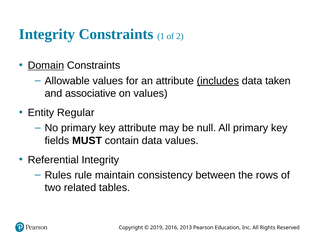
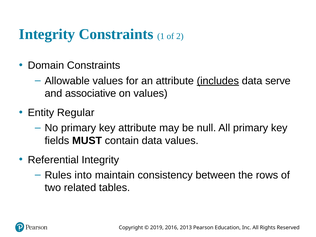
Domain underline: present -> none (46, 66)
taken: taken -> serve (278, 81)
rule: rule -> into (83, 175)
